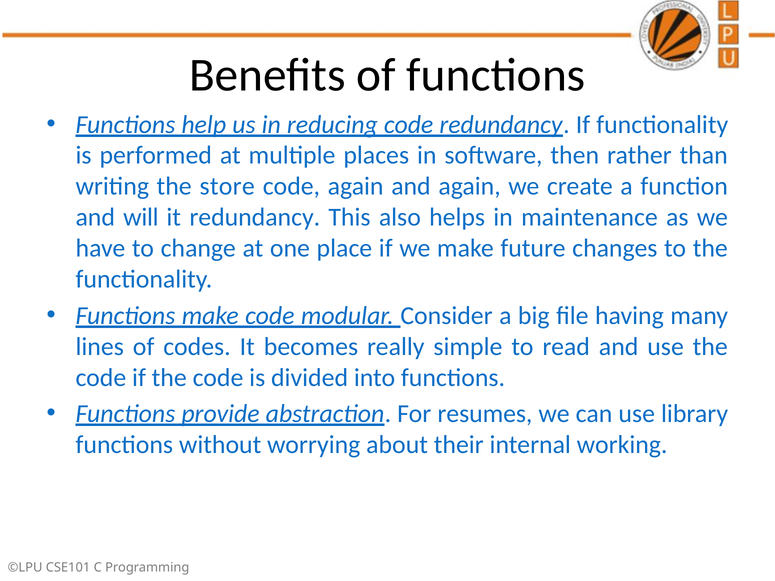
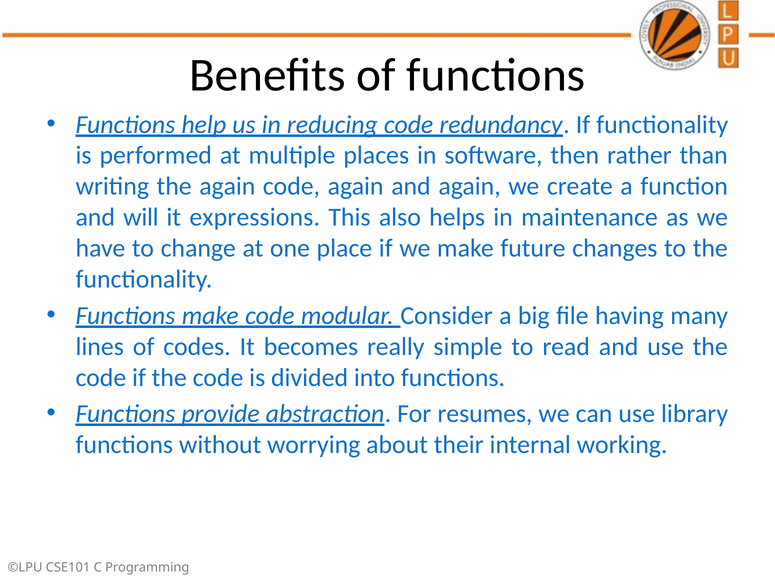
the store: store -> again (227, 187)
it redundancy: redundancy -> expressions (255, 218)
